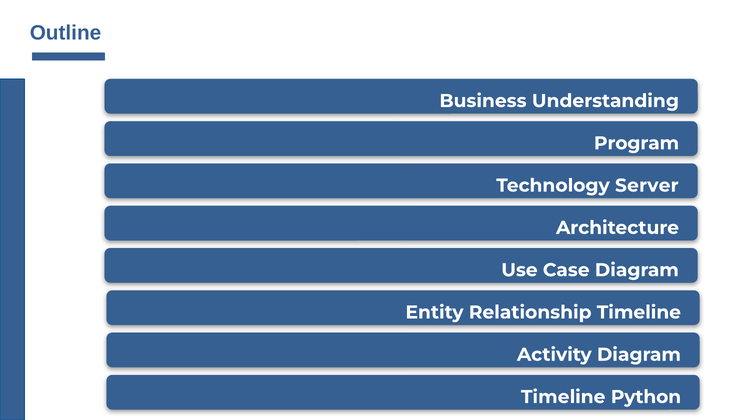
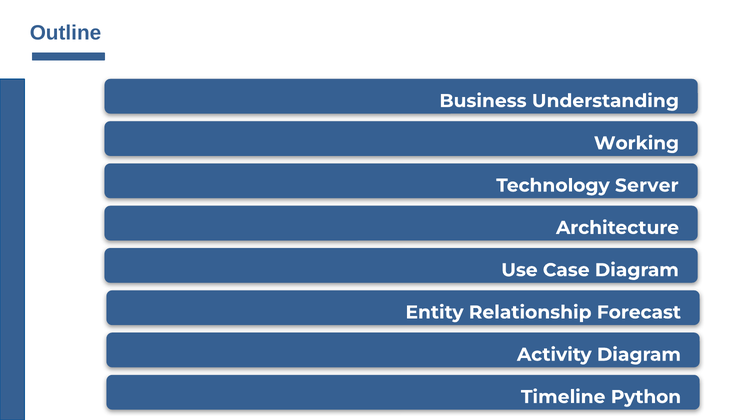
Program: Program -> Working (636, 143)
Relationship Timeline: Timeline -> Forecast (639, 312)
